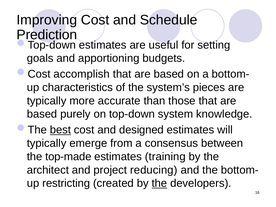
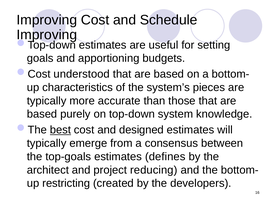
Prediction: Prediction -> Improving (47, 35)
accomplish: accomplish -> understood (82, 74)
top-made: top-made -> top-goals (68, 157)
training: training -> defines (165, 157)
the underline: present -> none (159, 183)
